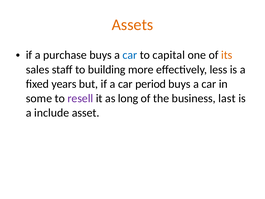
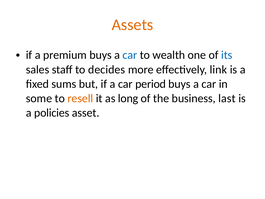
purchase: purchase -> premium (65, 55)
capital: capital -> wealth (169, 55)
its colour: orange -> blue (227, 55)
building: building -> decides (107, 69)
less: less -> link (218, 69)
years: years -> sums (64, 84)
resell colour: purple -> orange (80, 98)
include: include -> policies (52, 113)
